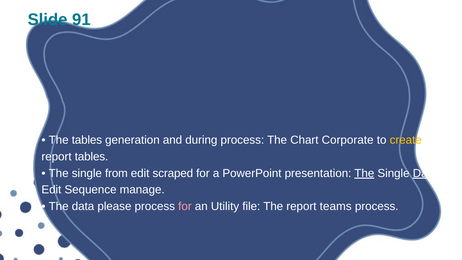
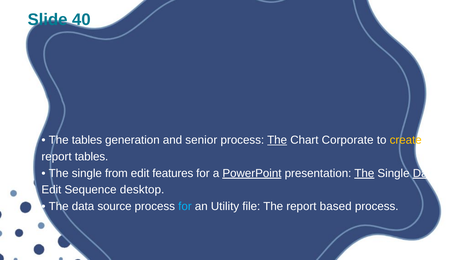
91: 91 -> 40 (81, 20)
during: during -> senior (201, 140)
The underline: none -> present (277, 140)
scraped: scraped -> features (173, 173)
PowerPoint underline: none -> present (252, 173)
manage: manage -> desktop (142, 190)
please: please -> source (114, 206)
for colour: pink -> light blue (185, 206)
teams: teams -> based (336, 206)
